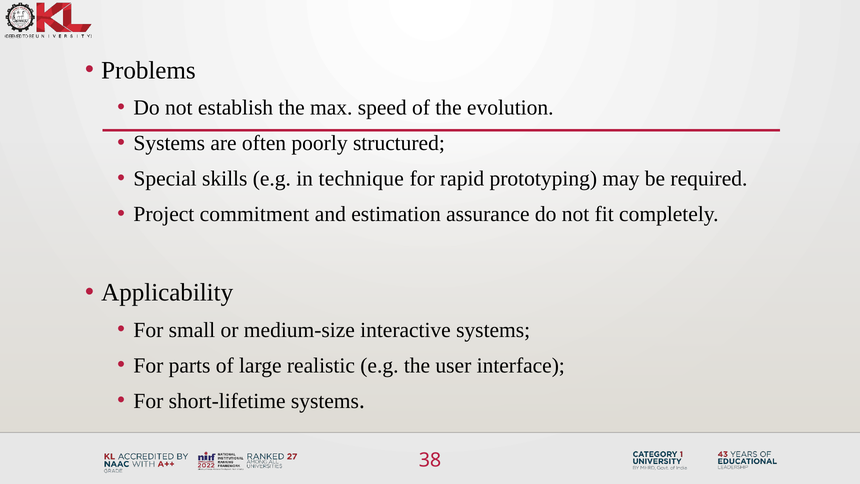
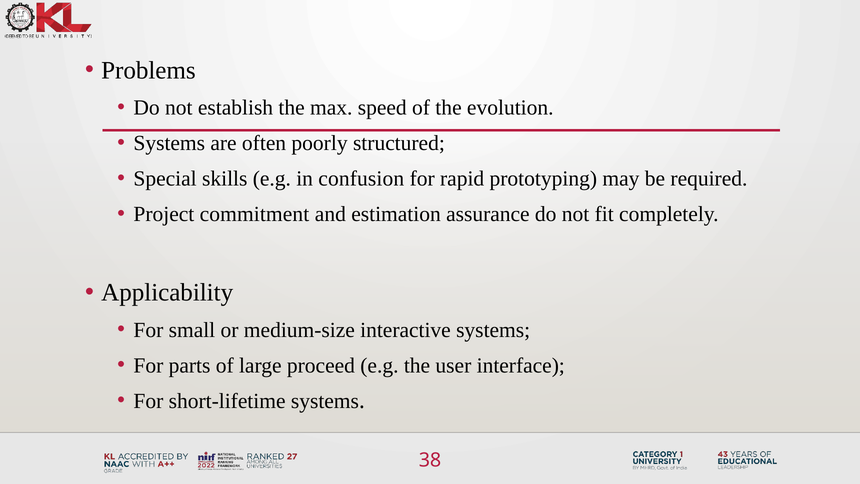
technique: technique -> confusion (361, 179)
realistic: realistic -> proceed (321, 365)
